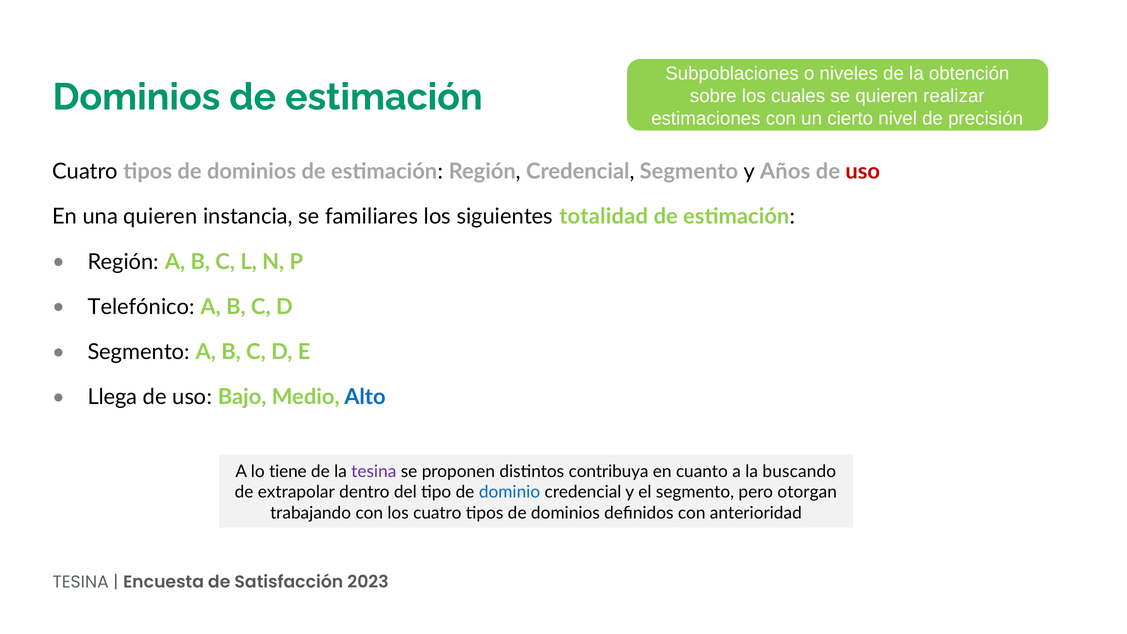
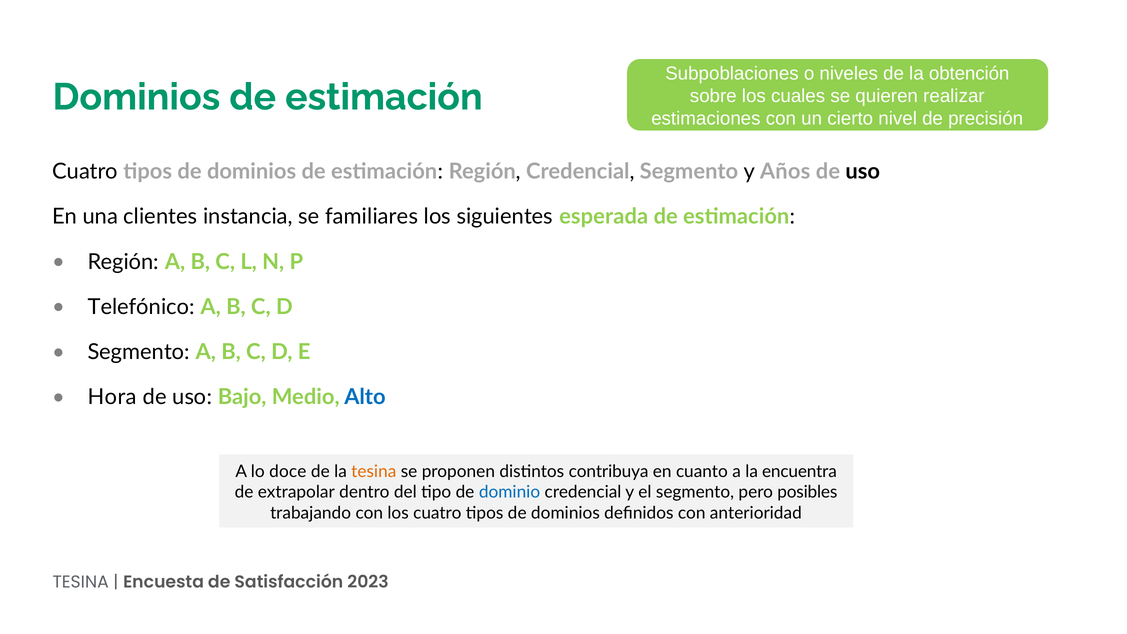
uso colour: red -> black (863, 172)
una quieren: quieren -> clientes (160, 217)
totalidad: totalidad -> esperada (604, 217)
Llega: Llega -> Hora (112, 397)
tiene: tiene -> doce (288, 472)
tesina colour: purple -> orange (374, 472)
buscando: buscando -> encuentra (799, 472)
otorgan: otorgan -> posibles (807, 492)
